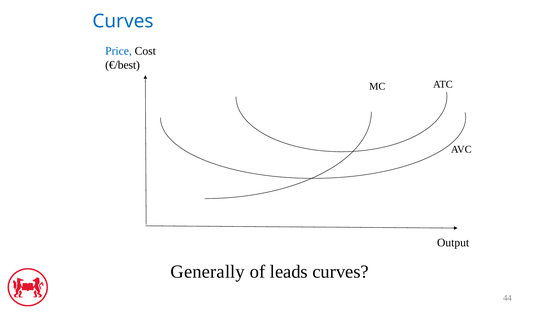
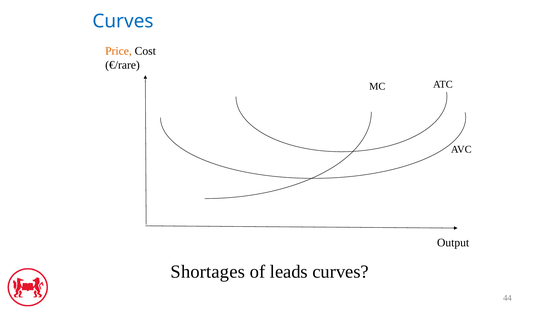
Price colour: blue -> orange (119, 51)
€/best: €/best -> €/rare (123, 65)
Generally: Generally -> Shortages (208, 272)
